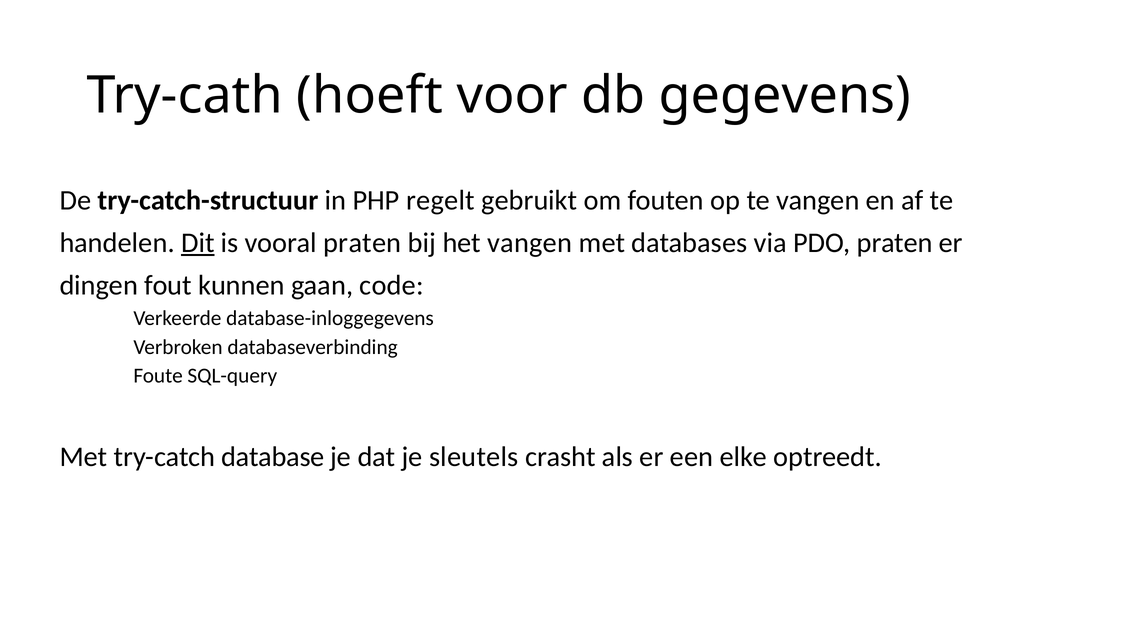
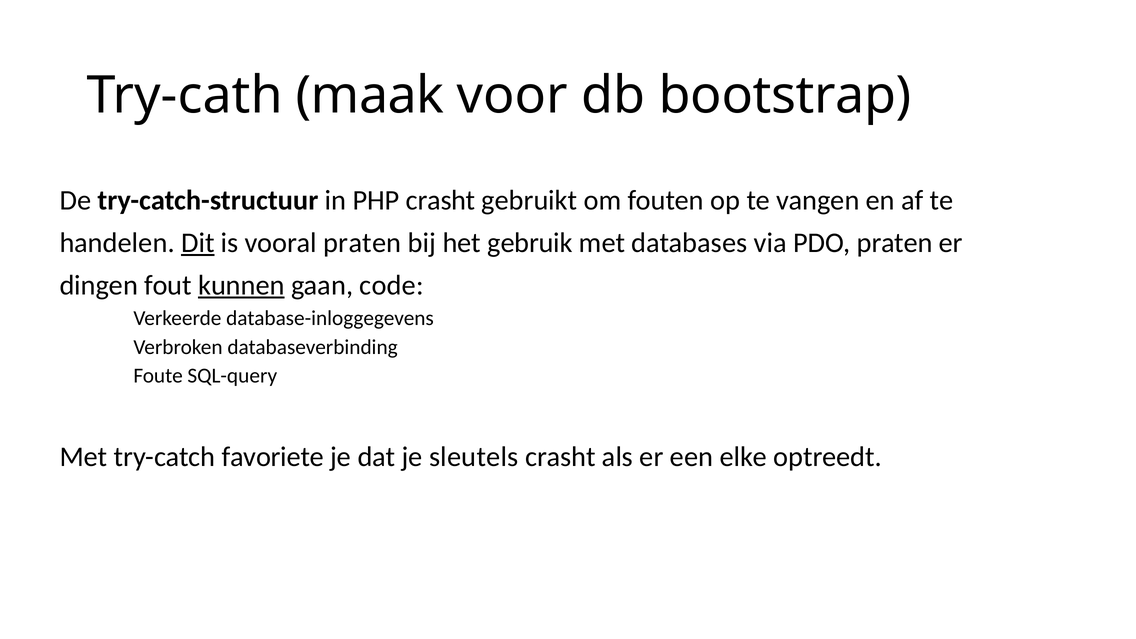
hoeft: hoeft -> maak (370, 95)
gegevens: gegevens -> bootstrap (785, 95)
PHP regelt: regelt -> crasht (441, 200)
het vangen: vangen -> gebruik (530, 243)
kunnen underline: none -> present (241, 285)
database: database -> favoriete (273, 457)
